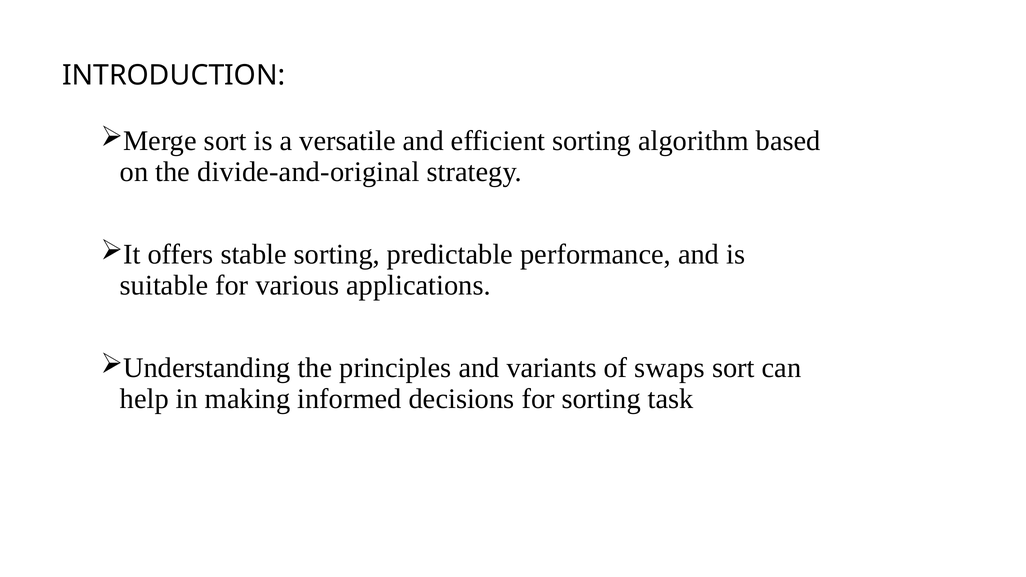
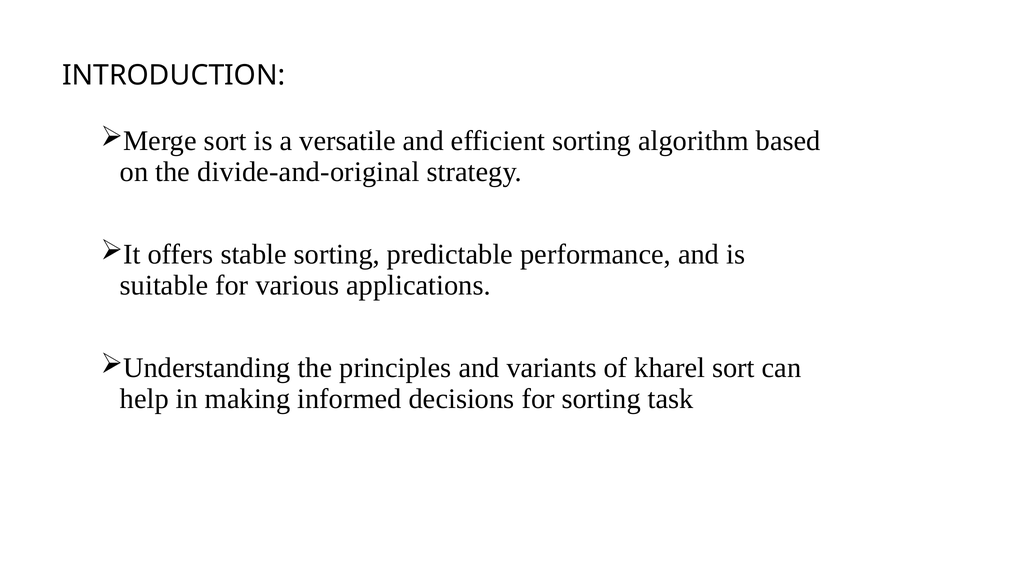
swaps: swaps -> kharel (670, 368)
